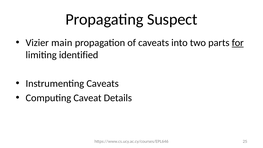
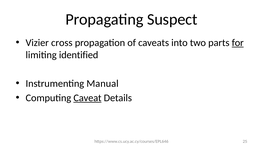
main: main -> cross (62, 43)
Instrumenting Caveats: Caveats -> Manual (103, 84)
Caveat underline: none -> present (87, 98)
